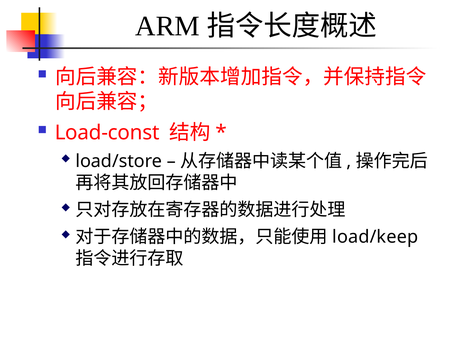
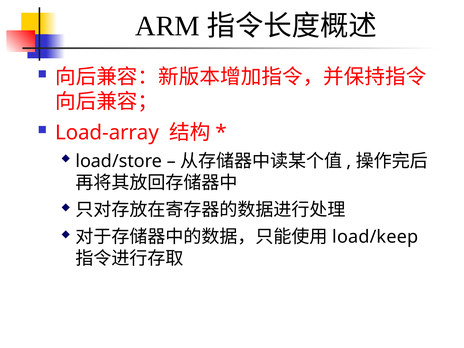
Load-const: Load-const -> Load-array (107, 133)
